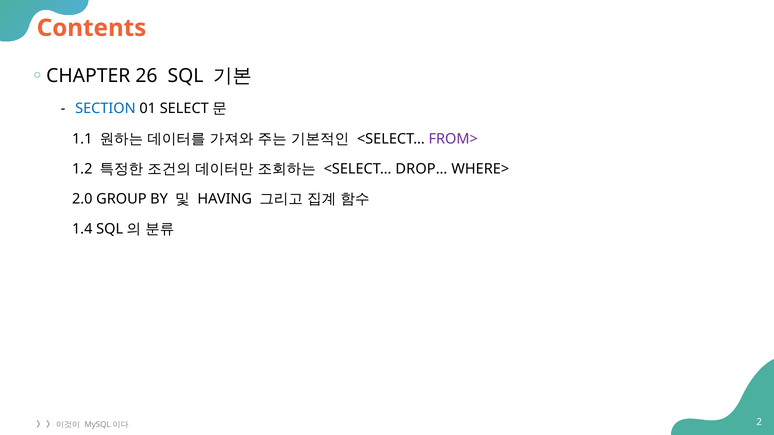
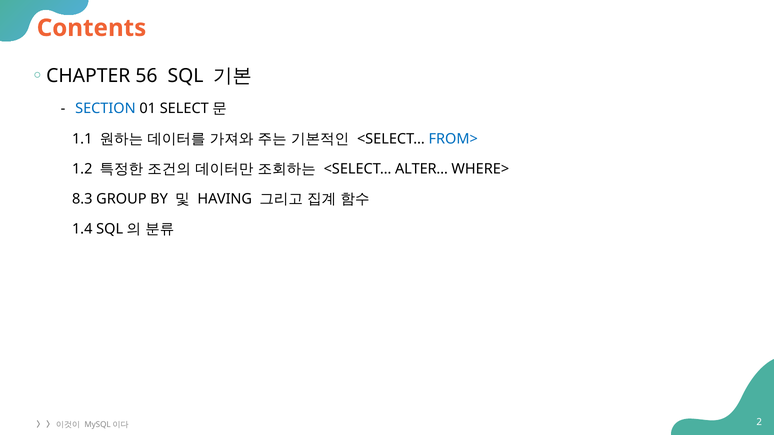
26: 26 -> 56 (146, 76)
FROM> colour: purple -> blue (453, 139)
DROP…: DROP… -> ALTER… (422, 169)
2.0: 2.0 -> 8.3 (82, 199)
